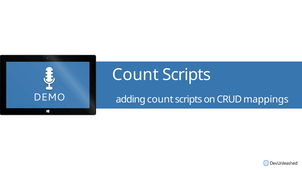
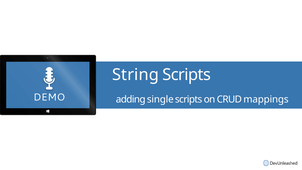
Count: Count -> String (135, 75)
adding count: count -> single (160, 99)
